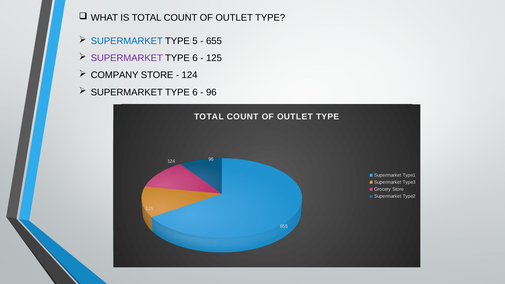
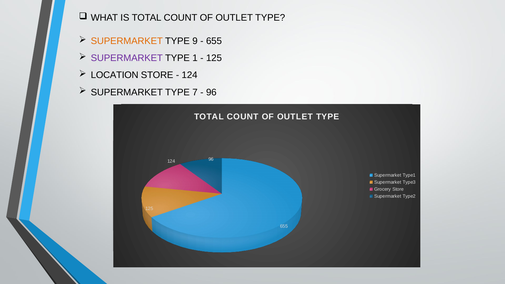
SUPERMARKET colour: blue -> orange (127, 41)
5: 5 -> 9 (195, 41)
6: 6 -> 1 (195, 58)
COMPANY: COMPANY -> LOCATION (115, 75)
6: 6 -> 7 (195, 92)
